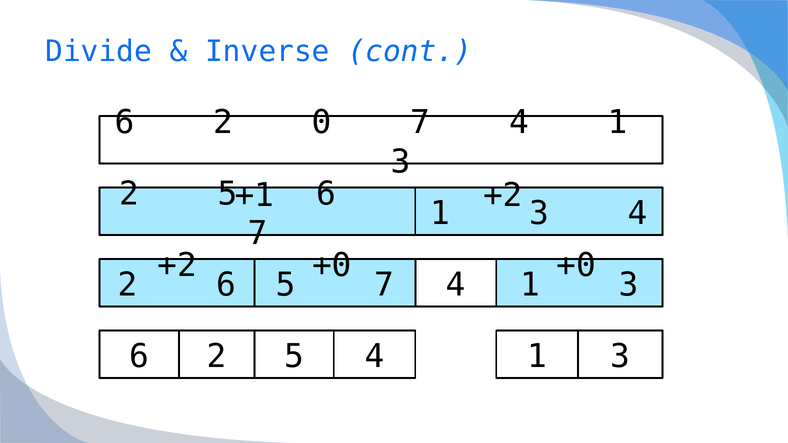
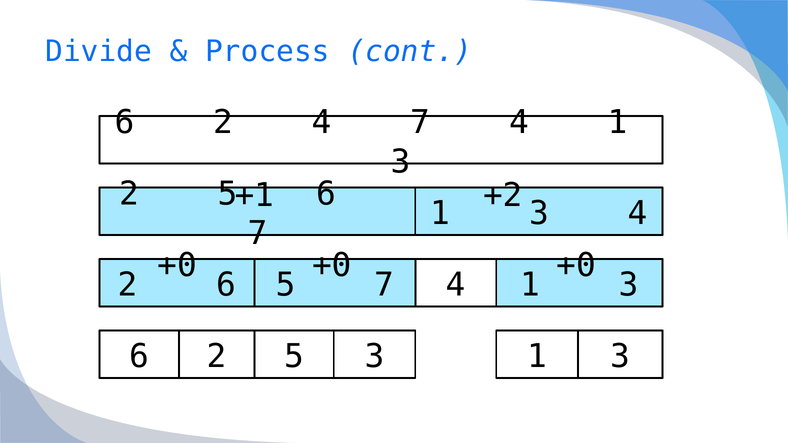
Inverse: Inverse -> Process (267, 52)
2 0: 0 -> 4 (322, 122)
+2: +2 -> +0 (177, 266)
5 4: 4 -> 3 (375, 357)
